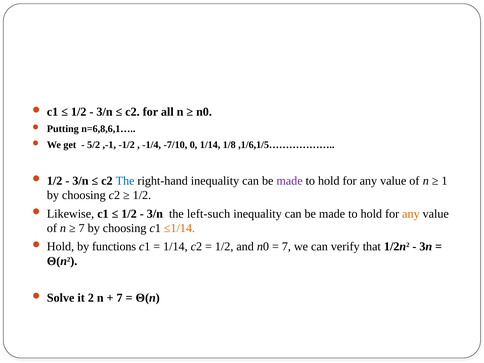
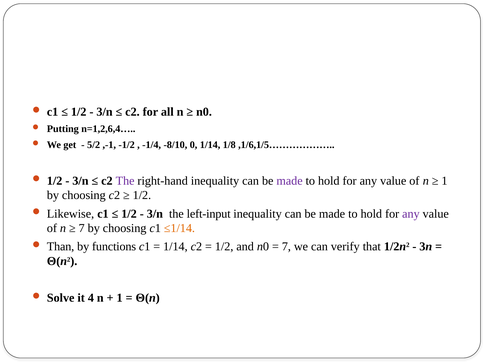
n=6,8,6,1…: n=6,8,6,1… -> n=1,2,6,4… (108, 129)
-7/10: -7/10 -> -8/10 (175, 145)
The colour: blue -> purple (125, 181)
left-such: left-such -> left-input (209, 214)
any colour: orange -> purple (411, 214)
Hold: Hold -> Than (61, 247)
2: 2 -> 4 (91, 298)
7: 7 -> 1 (120, 298)
